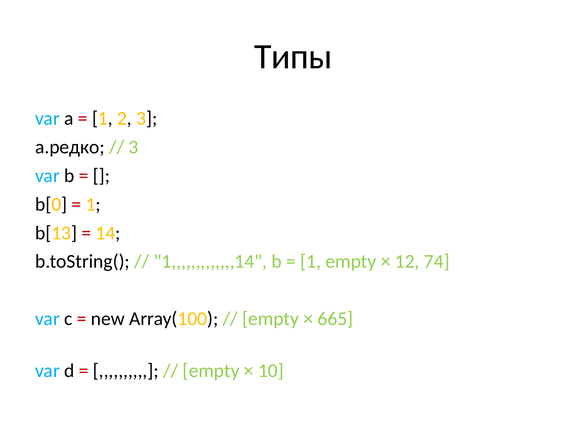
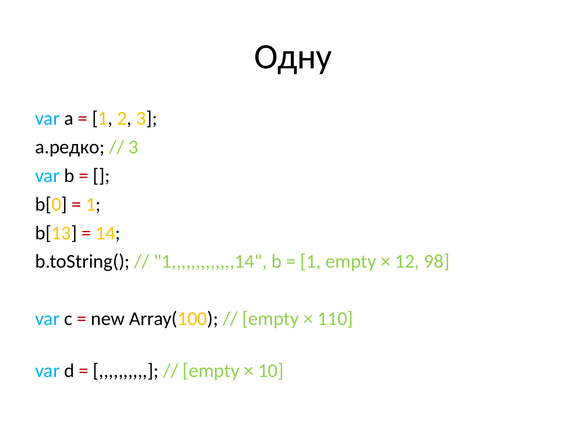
Типы: Типы -> Одну (293, 57)
74: 74 -> 98 (437, 262)
665: 665 -> 110 (335, 319)
